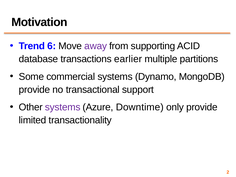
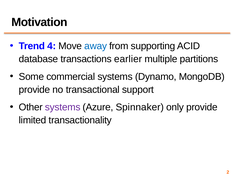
6: 6 -> 4 (52, 46)
away colour: purple -> blue (96, 46)
Downtime: Downtime -> Spinnaker (140, 107)
